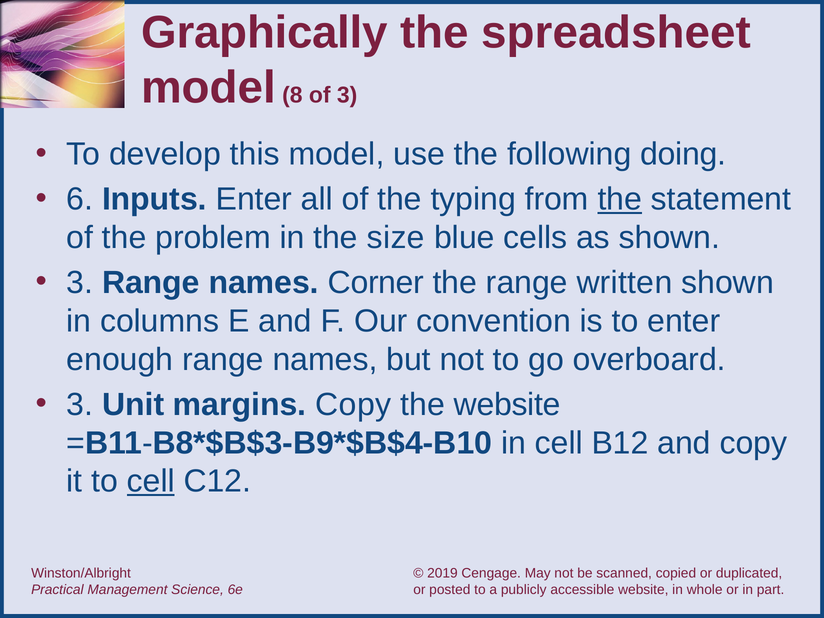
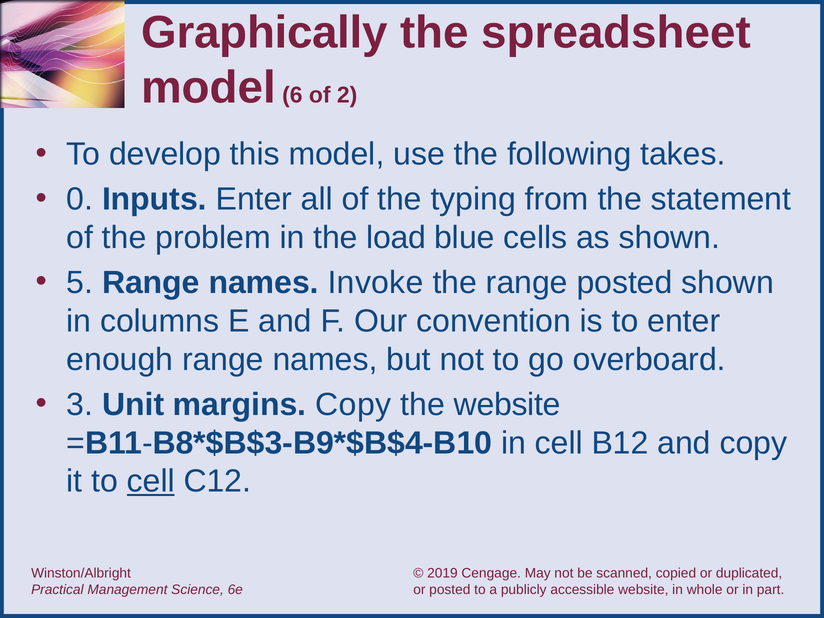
8: 8 -> 6 (292, 95)
of 3: 3 -> 2 (347, 95)
doing: doing -> takes (683, 154)
6: 6 -> 0 (80, 199)
the underline: present -> none (620, 199)
size: size -> load (396, 238)
3: 3 -> 5 (80, 283)
Corner: Corner -> Invoke (376, 283)
range written: written -> posted (625, 283)
